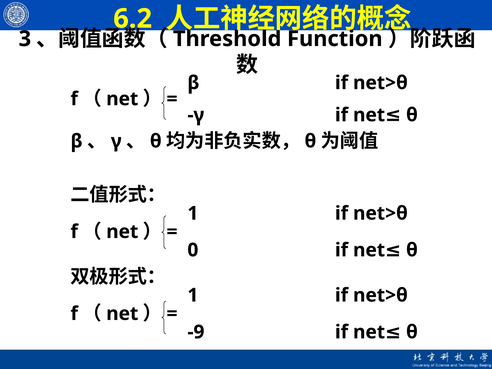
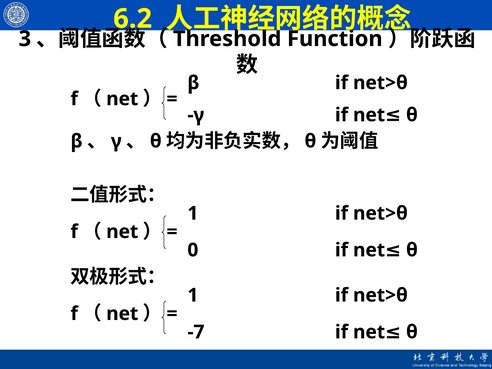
-9: -9 -> -7 (196, 332)
